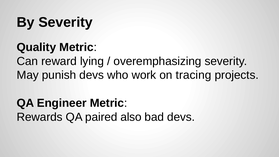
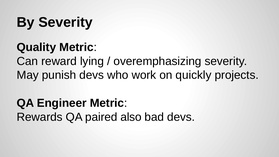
tracing: tracing -> quickly (194, 75)
